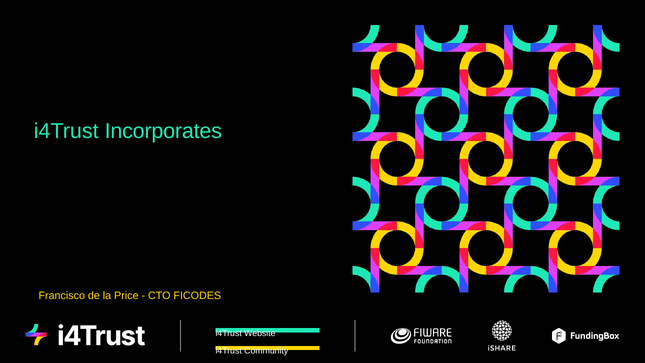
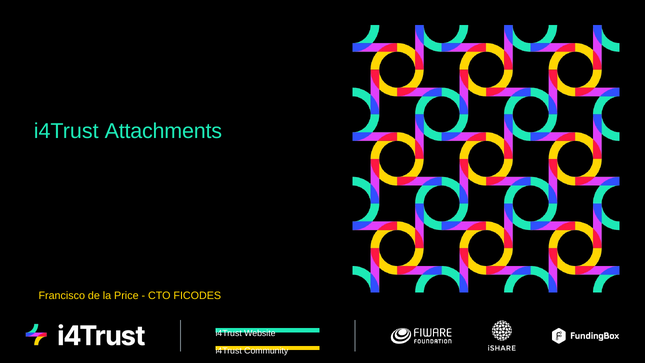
Incorporates: Incorporates -> Attachments (163, 131)
